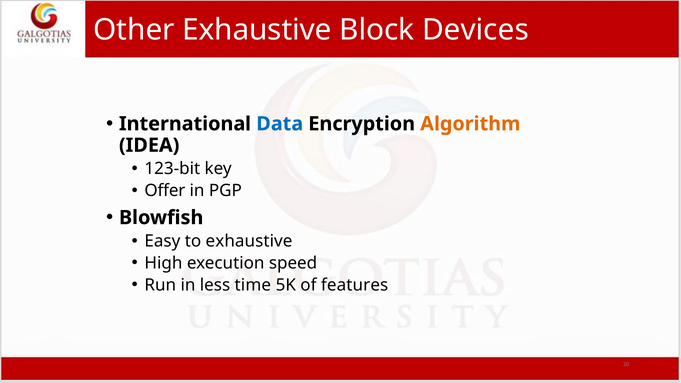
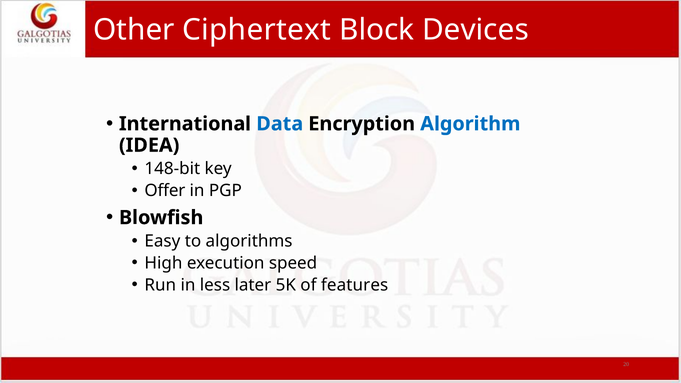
Other Exhaustive: Exhaustive -> Ciphertext (257, 30)
Algorithm colour: orange -> blue (470, 124)
123-bit: 123-bit -> 148-bit (172, 169)
to exhaustive: exhaustive -> algorithms (249, 241)
time: time -> later (253, 285)
